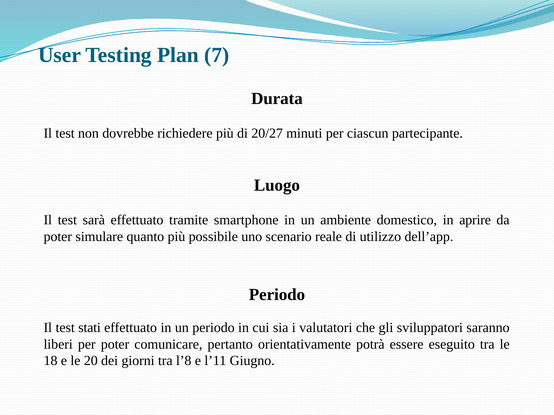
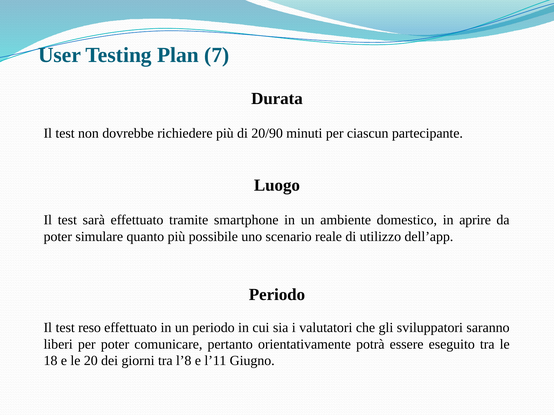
20/27: 20/27 -> 20/90 (267, 133)
stati: stati -> reso (90, 328)
